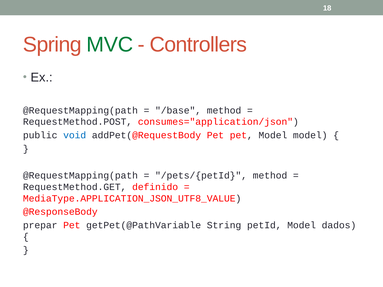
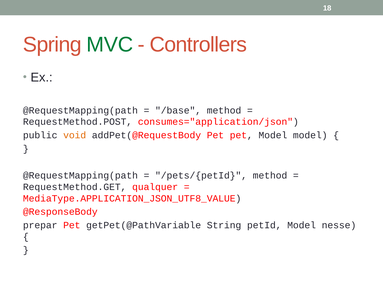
void colour: blue -> orange (75, 135)
definido: definido -> qualquer (155, 187)
dados: dados -> nesse (339, 225)
